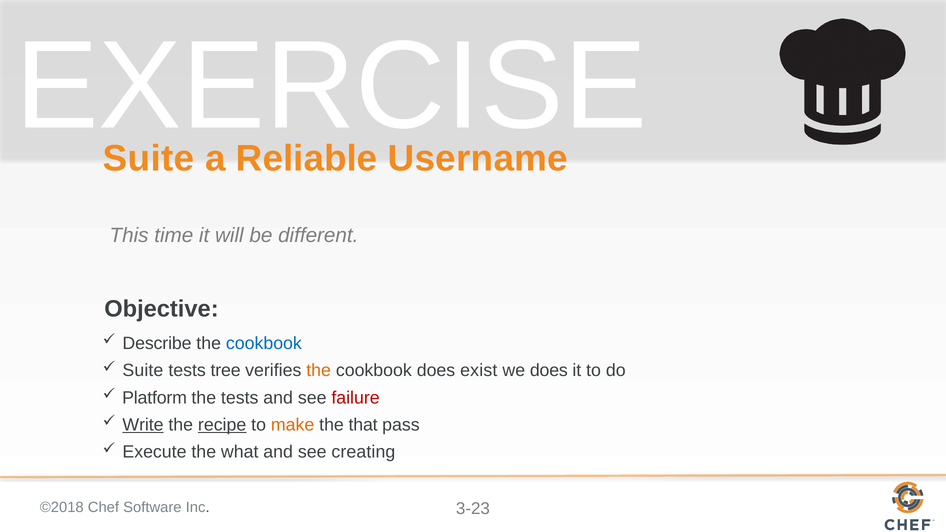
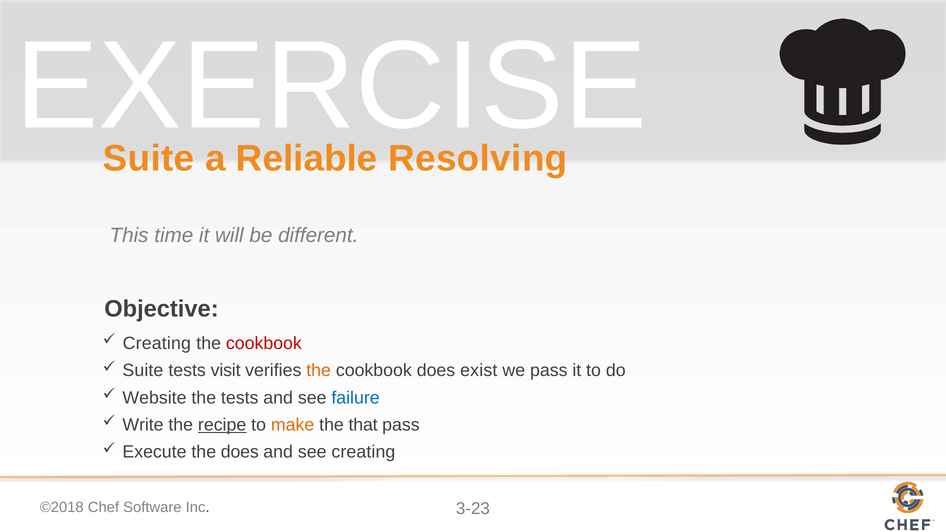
Username: Username -> Resolving (478, 158)
Describe: Describe -> Creating (157, 343)
cookbook colour: blue -> red (264, 343)
tree: tree -> visit (226, 371)
we does: does -> pass (549, 371)
Platform: Platform -> Website (154, 398)
failure colour: red -> blue (356, 398)
Write underline: present -> none (143, 425)
the what: what -> does (240, 452)
